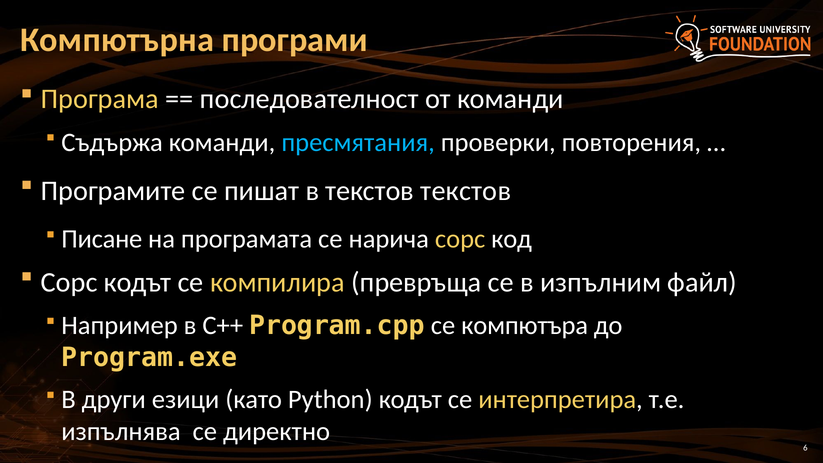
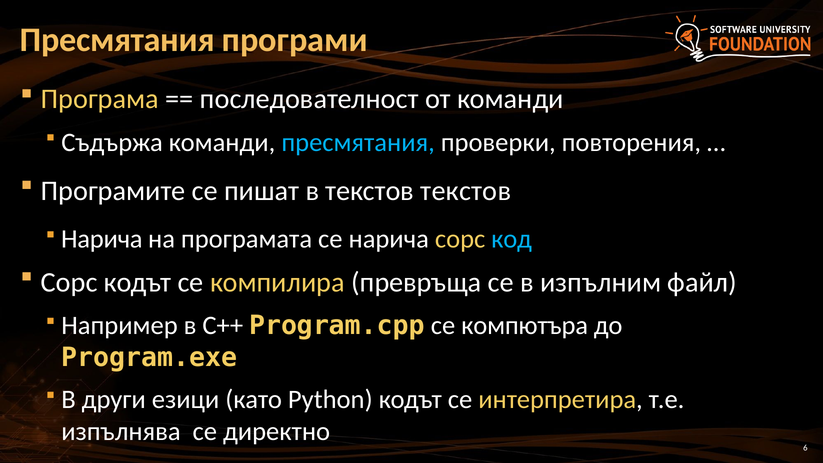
Компютърна: Компютърна -> Пресмятания (117, 40)
Писане: Писане -> Нарича (102, 239)
код colour: white -> light blue (512, 239)
